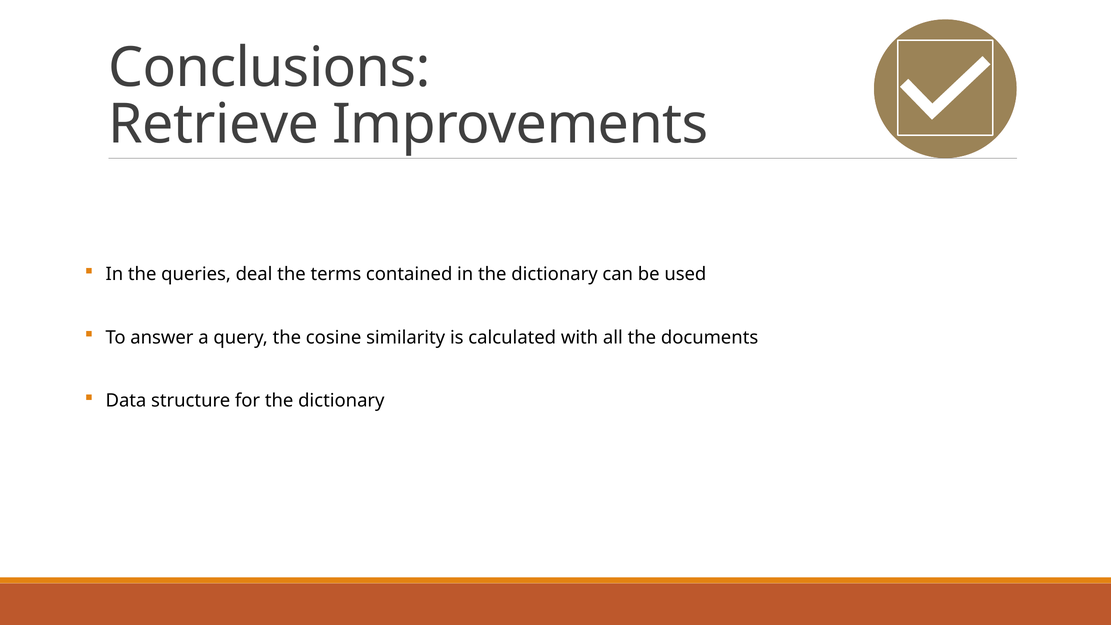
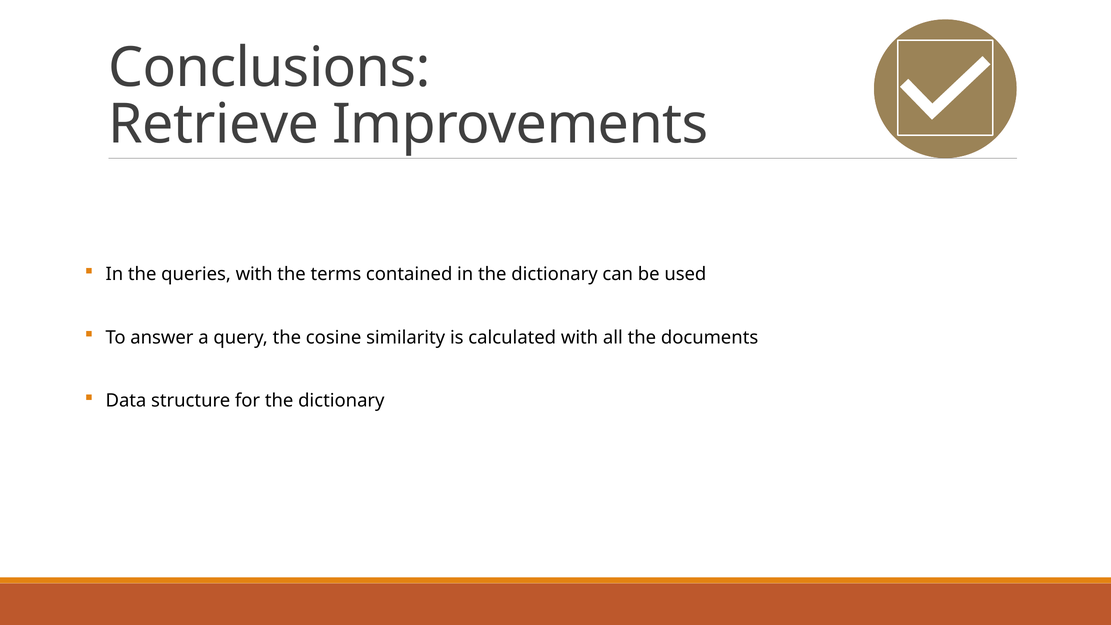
queries deal: deal -> with (254, 274)
